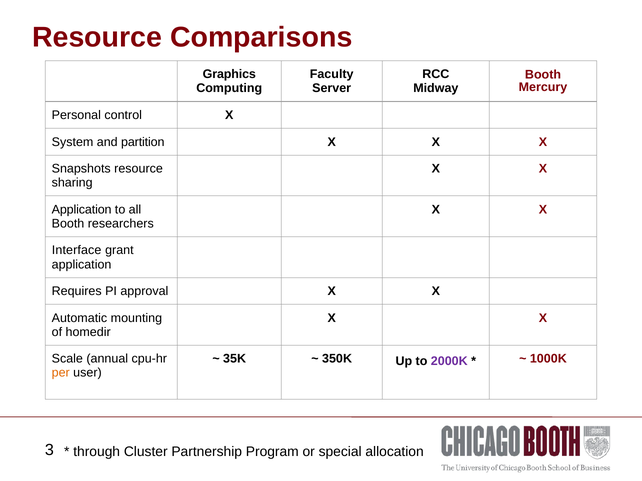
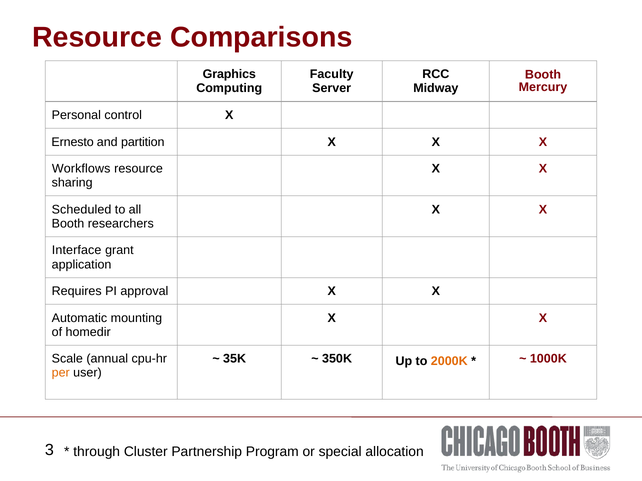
System: System -> Ernesto (73, 142)
Snapshots: Snapshots -> Workflows (81, 169)
Application: Application -> Scheduled (82, 210)
2000K colour: purple -> orange (449, 361)
